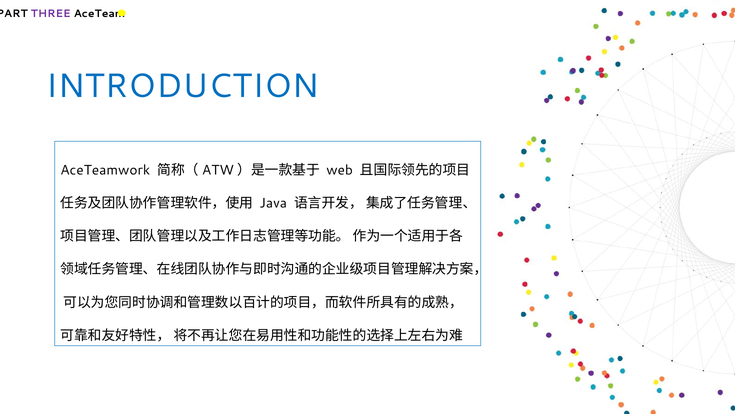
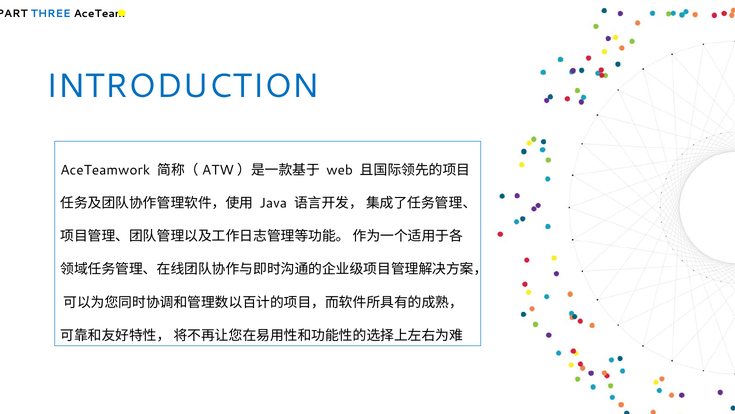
THREE colour: purple -> blue (51, 14)
